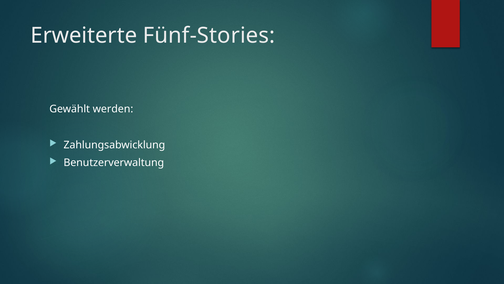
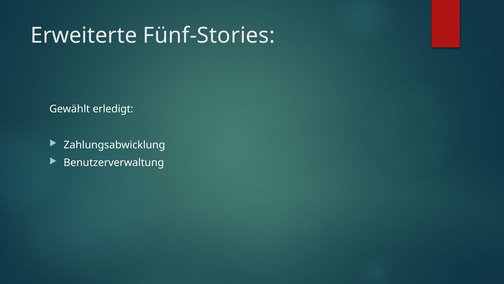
werden: werden -> erledigt (113, 109)
